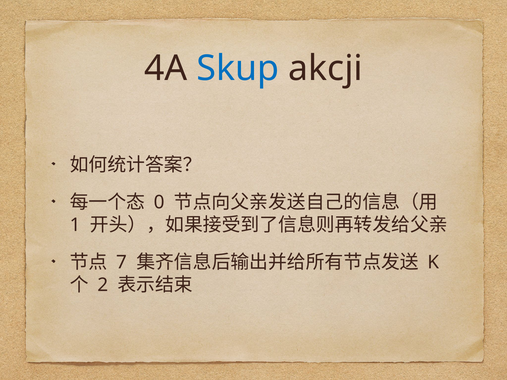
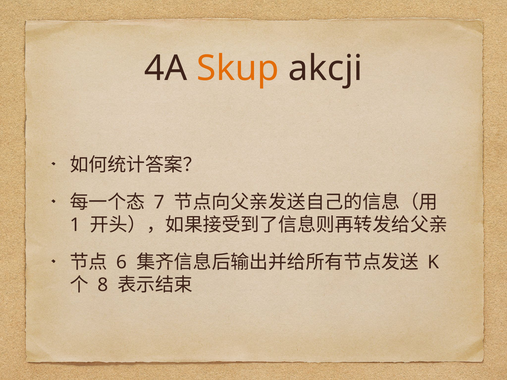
Skup colour: blue -> orange (238, 68)
0: 0 -> 7 (159, 203)
7: 7 -> 6 (122, 263)
2: 2 -> 8 (103, 285)
